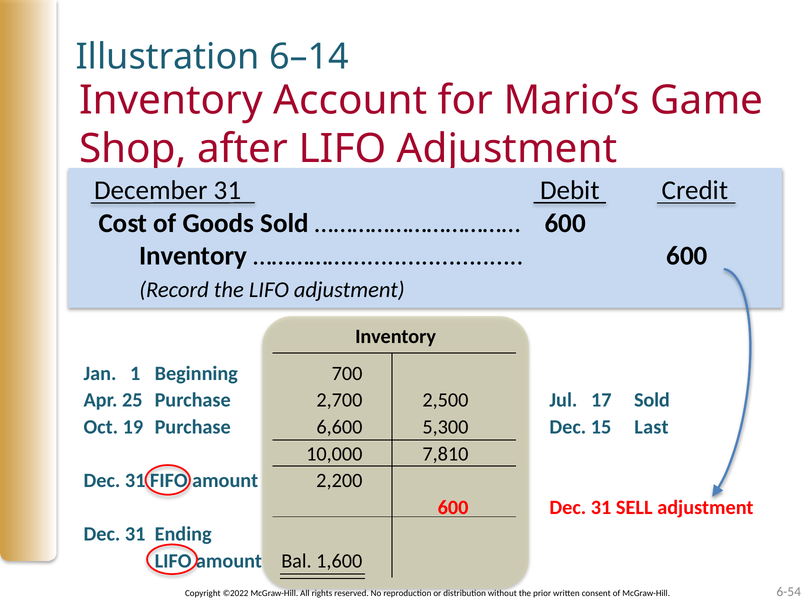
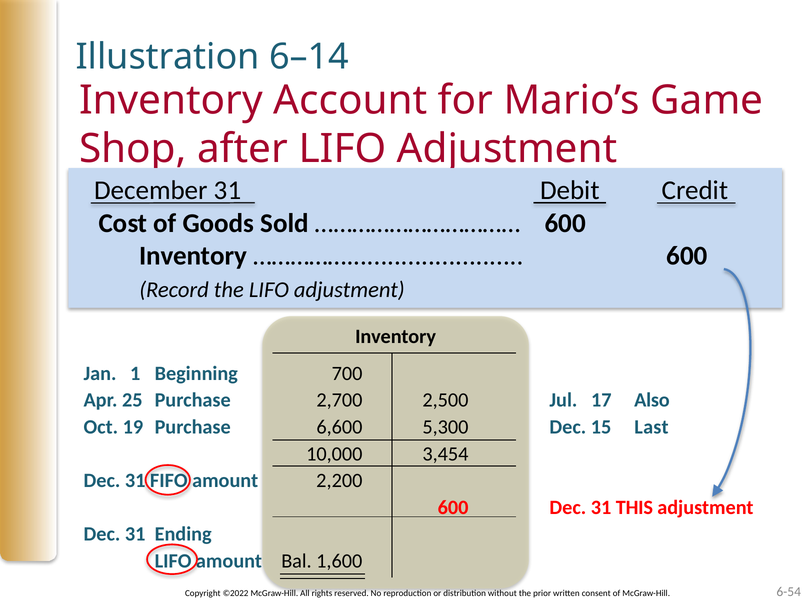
17 Sold: Sold -> Also (652, 400)
7,810: 7,810 -> 3,454 (445, 453)
SELL: SELL -> THIS (634, 507)
